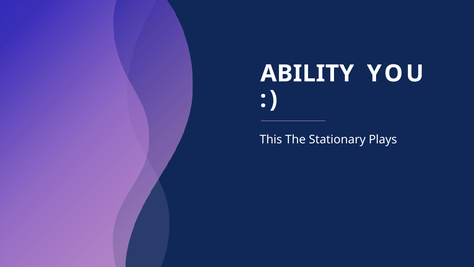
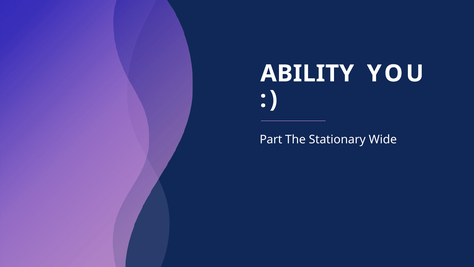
This: This -> Part (271, 139)
Plays: Plays -> Wide (383, 139)
